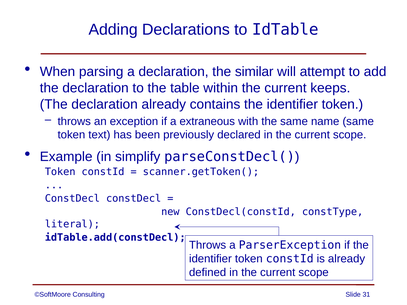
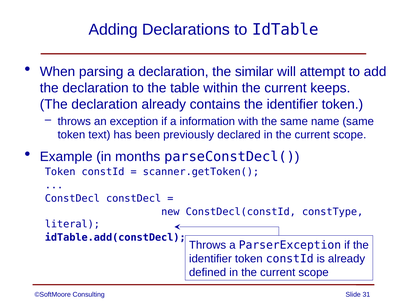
extraneous: extraneous -> information (207, 121)
simplify: simplify -> months (138, 157)
